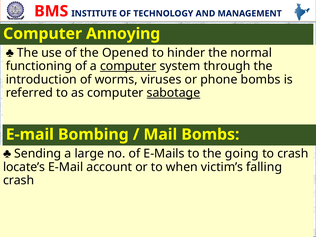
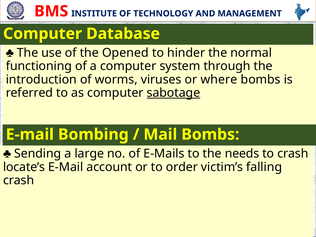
Annoying: Annoying -> Database (123, 34)
computer underline: present -> none (128, 66)
phone: phone -> where (219, 79)
going: going -> needs (242, 154)
when: when -> order (182, 167)
